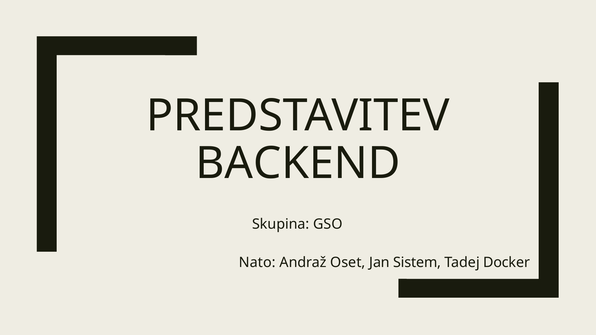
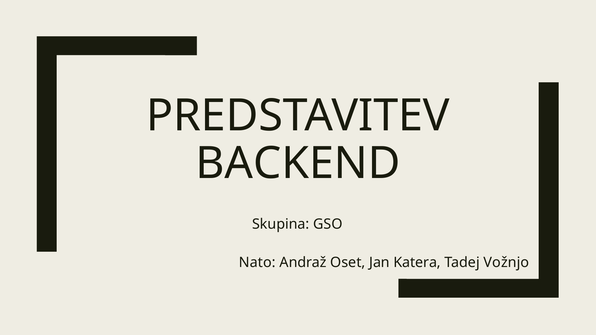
Sistem: Sistem -> Katera (417, 263)
Docker: Docker -> Vožnjo (506, 263)
